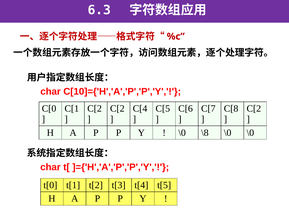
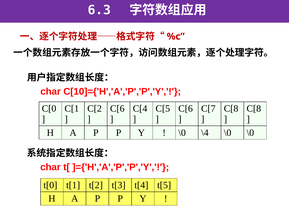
C[2: C[2 -> C[6 (117, 109)
C[2: C[2 -> C[8 (254, 109)
\8: \8 -> \4 (205, 133)
